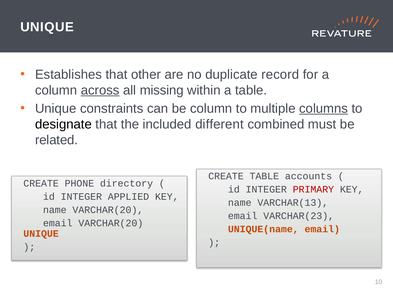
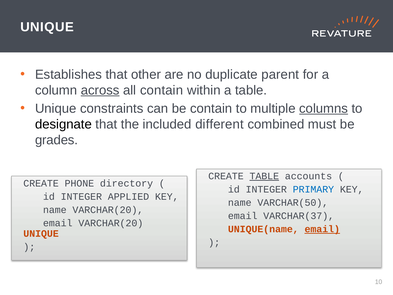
record: record -> parent (280, 74)
all missing: missing -> contain (162, 90)
be column: column -> contain (211, 108)
related: related -> grades (57, 140)
TABLE underline: none -> present (264, 176)
PRIMARY colour: red -> blue (313, 189)
VARCHAR(13: VARCHAR(13 -> VARCHAR(50 (293, 202)
VARCHAR(23: VARCHAR(23 -> VARCHAR(37 (299, 216)
email underline: none -> present (322, 229)
